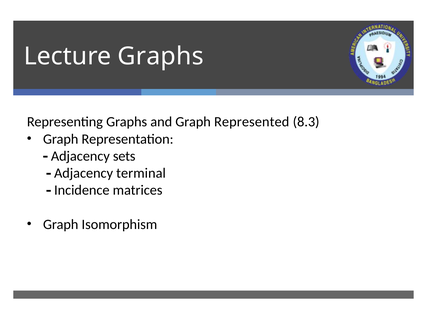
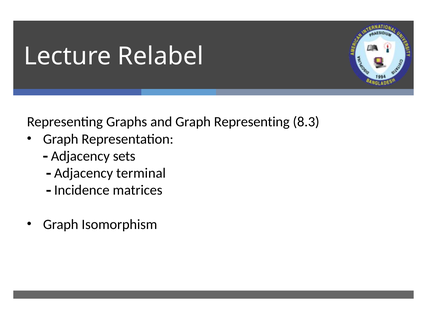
Lecture Graphs: Graphs -> Relabel (161, 56)
Graph Represented: Represented -> Representing (252, 122)
